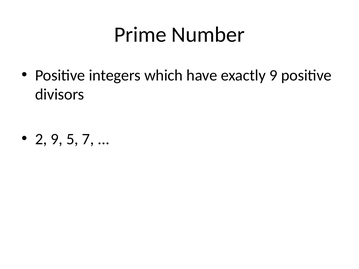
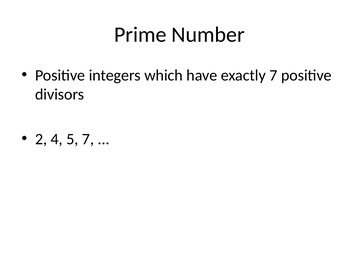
exactly 9: 9 -> 7 (273, 75)
2 9: 9 -> 4 (57, 139)
